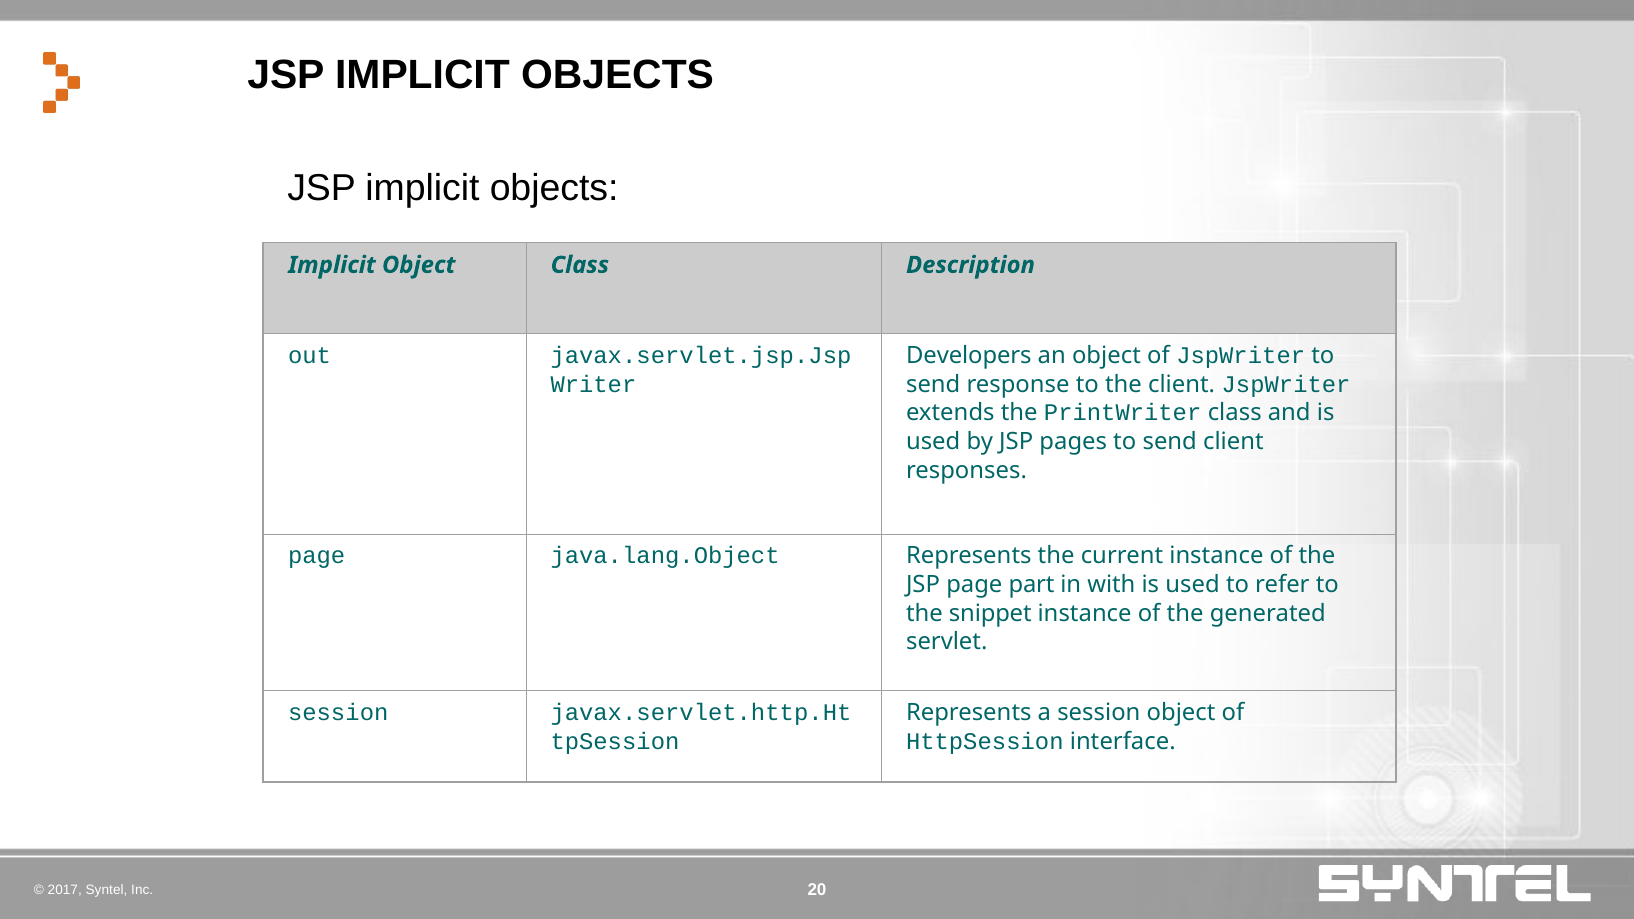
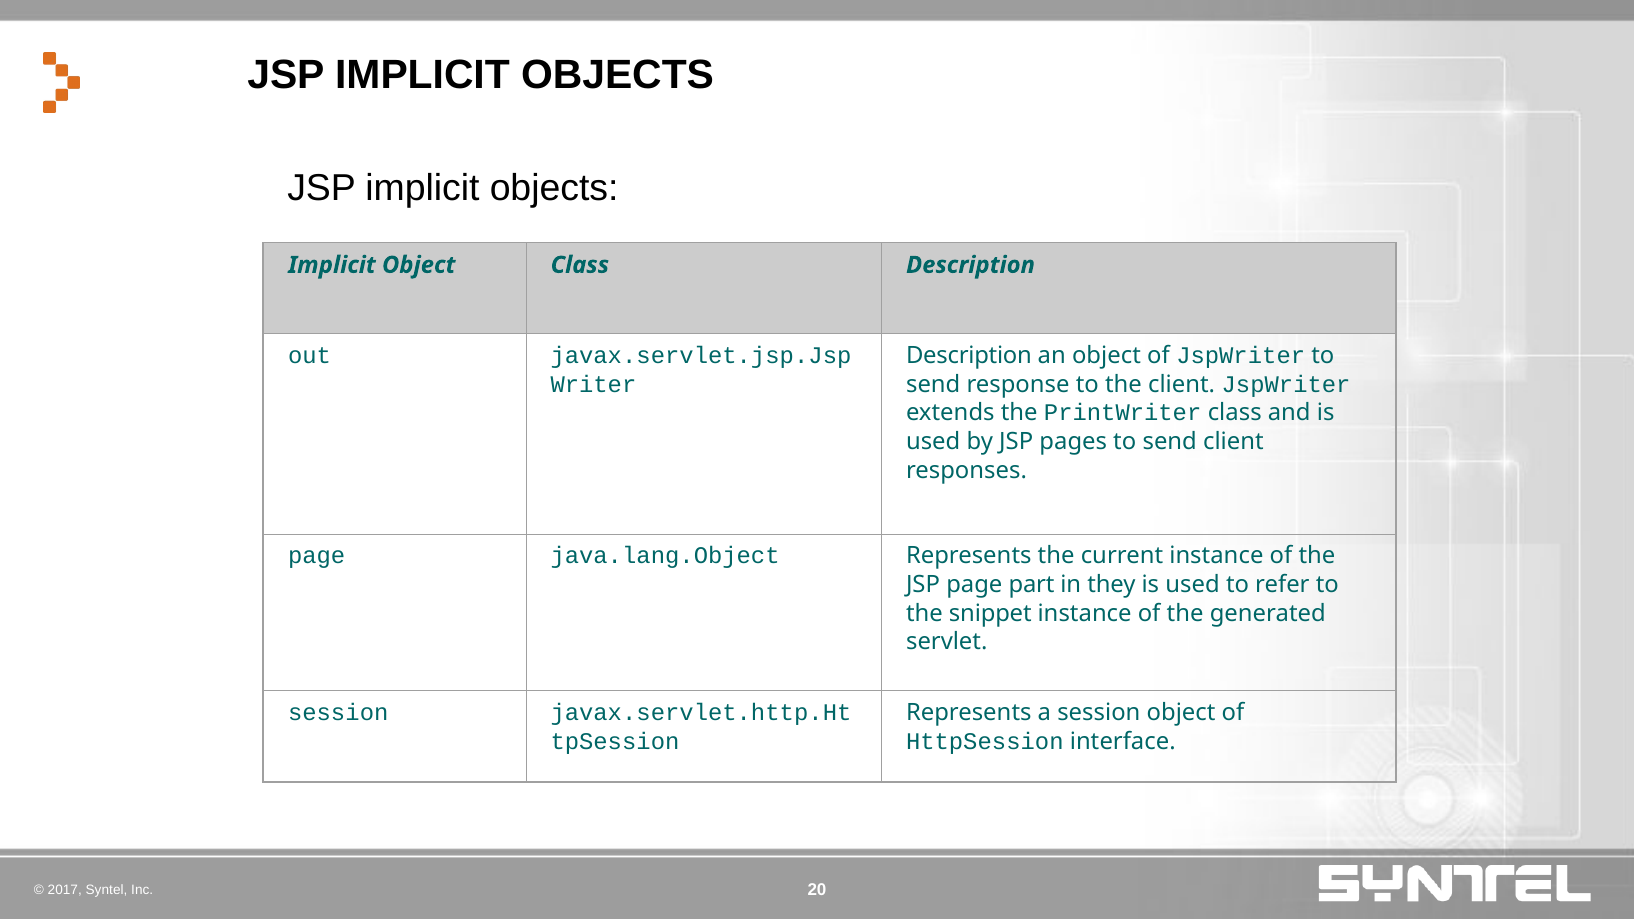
Developers: Developers -> Description (969, 356)
with: with -> they (1112, 585)
